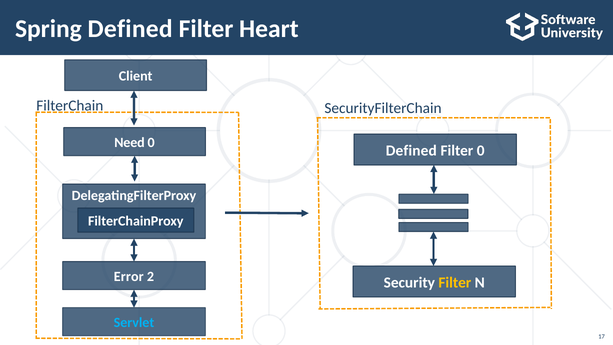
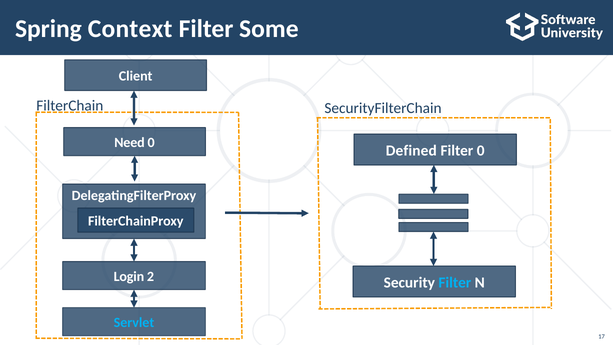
Spring Defined: Defined -> Context (130, 29)
Heart: Heart -> Some (269, 29)
Error: Error -> Login (129, 276)
Filter colour: yellow -> light blue (455, 282)
